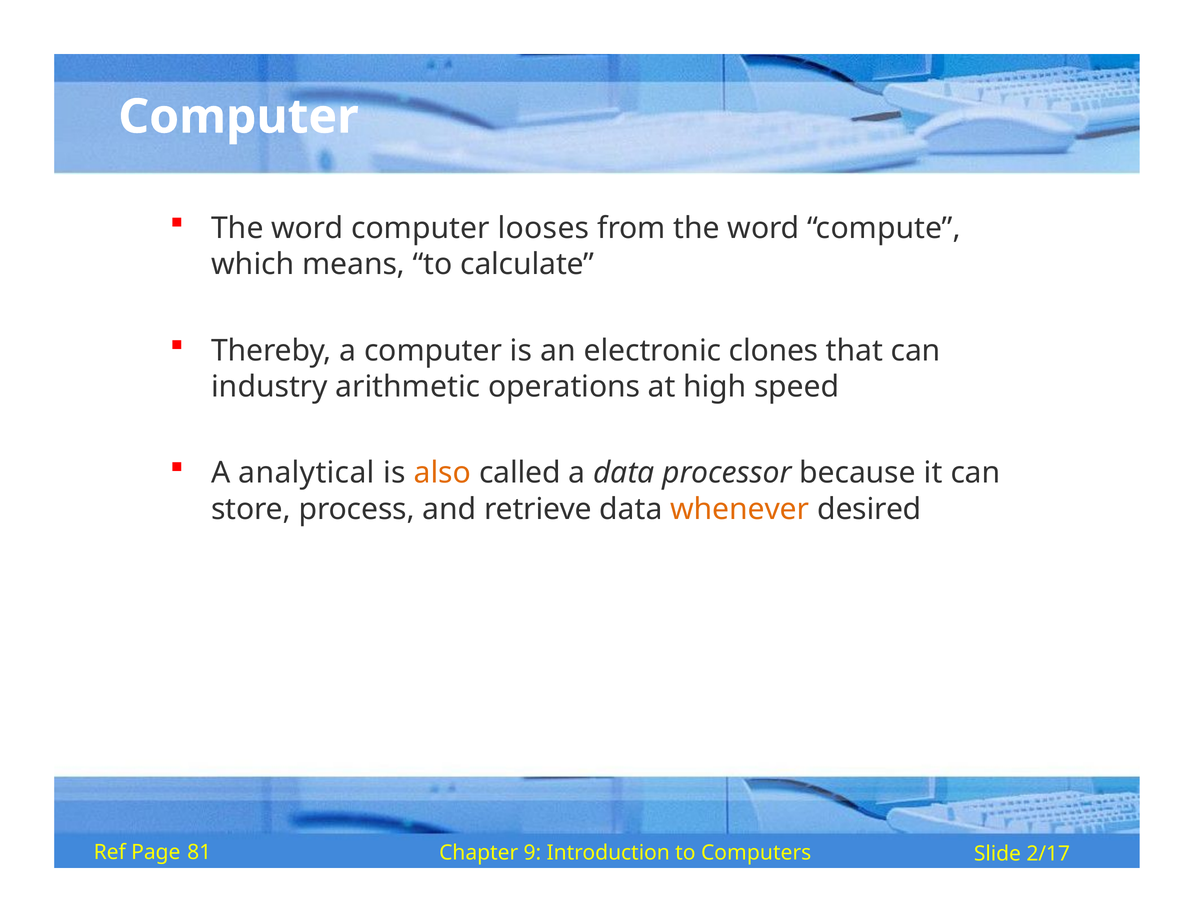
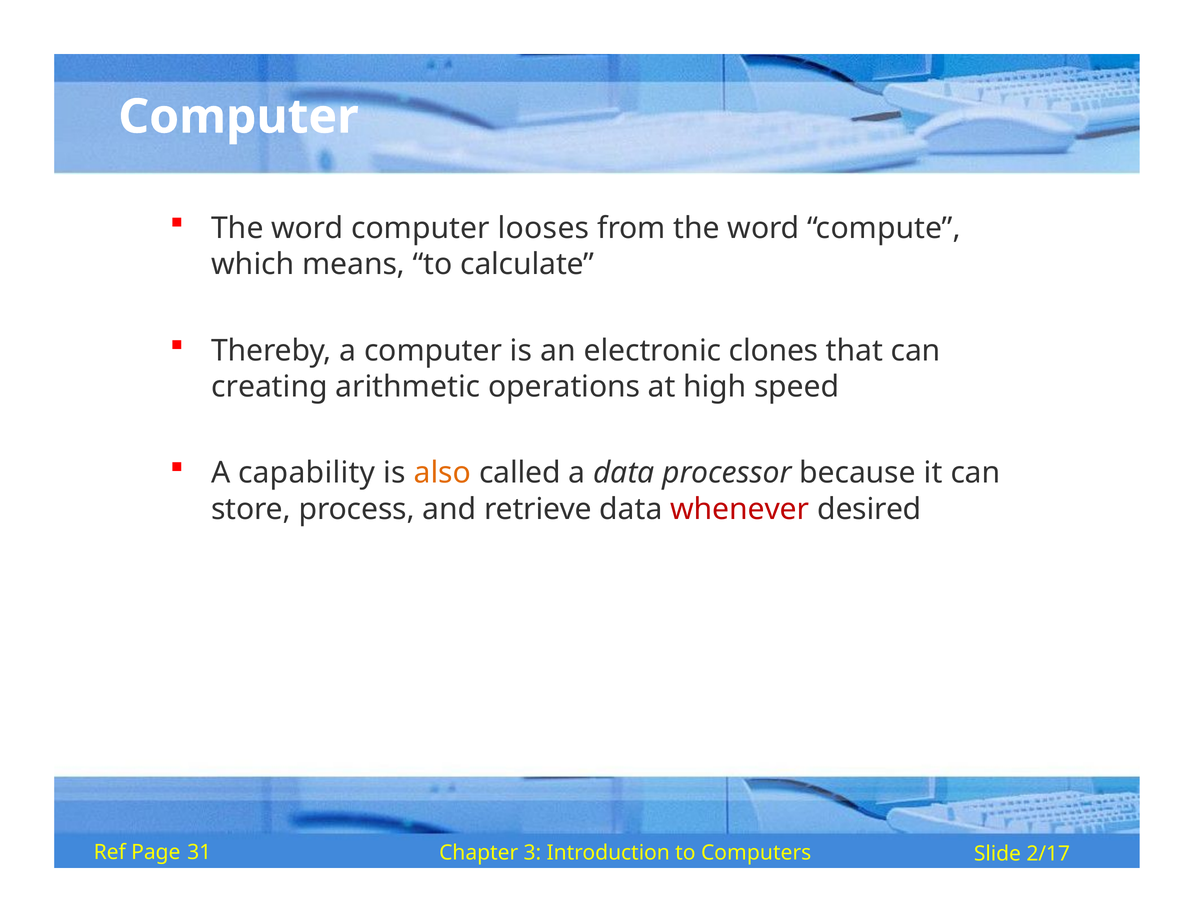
industry: industry -> creating (269, 387)
analytical: analytical -> capability (307, 473)
whenever colour: orange -> red (740, 509)
81: 81 -> 31 (199, 853)
9: 9 -> 3 (532, 853)
